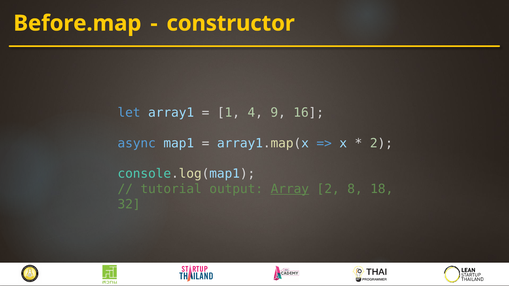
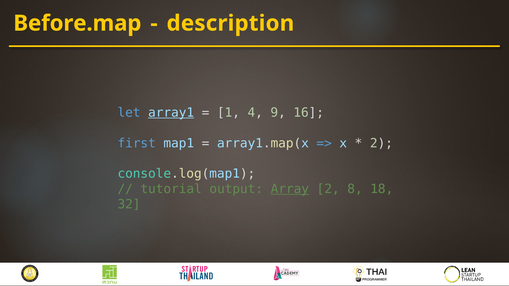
constructor: constructor -> description (230, 23)
array1 underline: none -> present (171, 113)
async: async -> first (137, 143)
